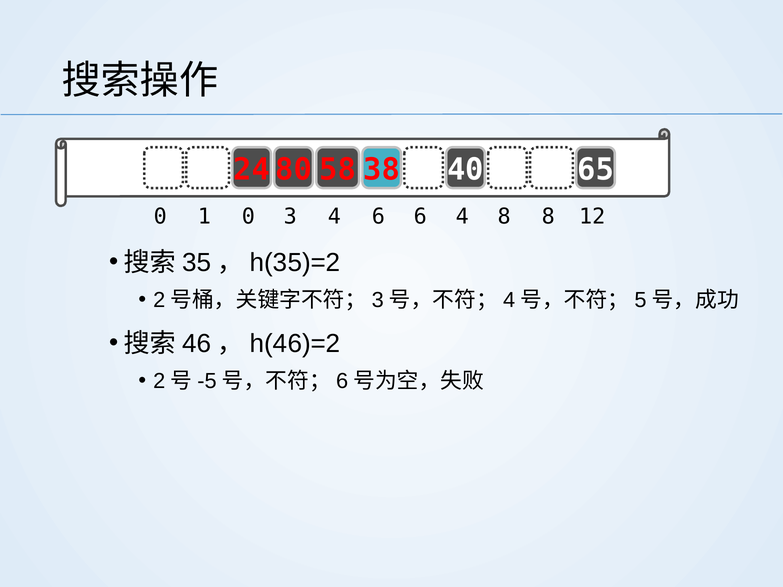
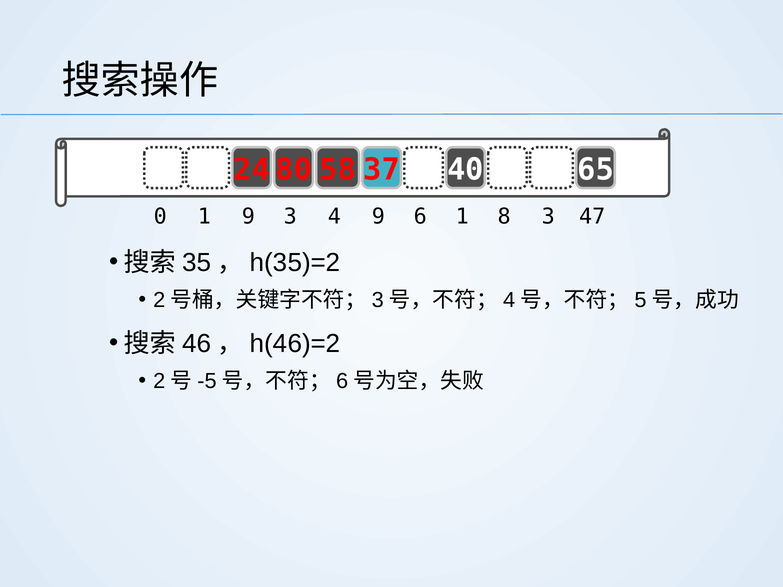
38: 38 -> 37 (382, 170)
0 0: 0 -> 9 (248, 217)
3 6: 6 -> 9 (378, 217)
6 4: 4 -> 1 (462, 217)
1 4 8: 8 -> 3 (548, 217)
12: 12 -> 47 (592, 217)
